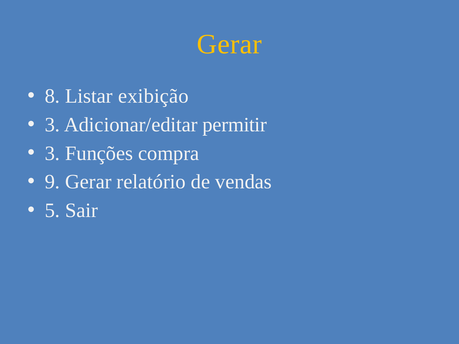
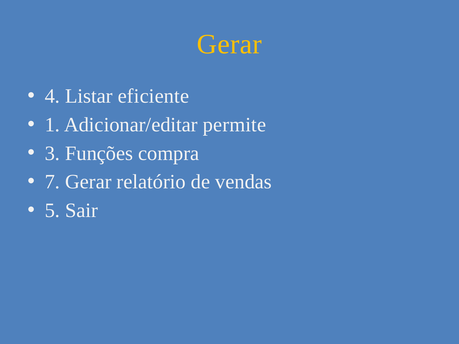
8: 8 -> 4 (52, 96)
exibição: exibição -> eficiente (153, 96)
3: 3 -> 1 (52, 125)
permitir: permitir -> permite (235, 125)
9: 9 -> 7 (52, 182)
